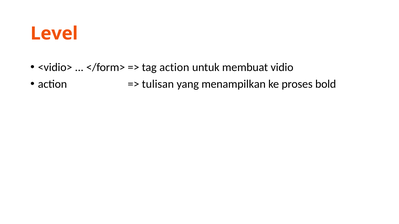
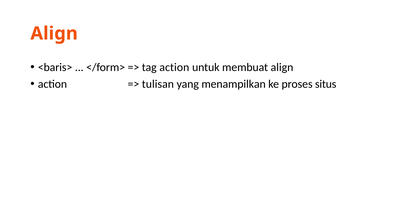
Level: Level -> Align (54, 34)
<vidio>: <vidio> -> <baris> (55, 67)
membuat vidio: vidio -> align (282, 67)
bold: bold -> situs (326, 84)
